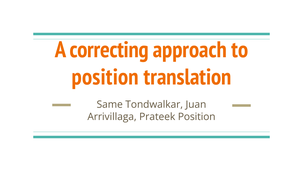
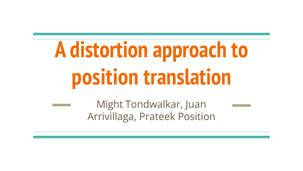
correcting: correcting -> distortion (109, 50)
Same: Same -> Might (110, 104)
